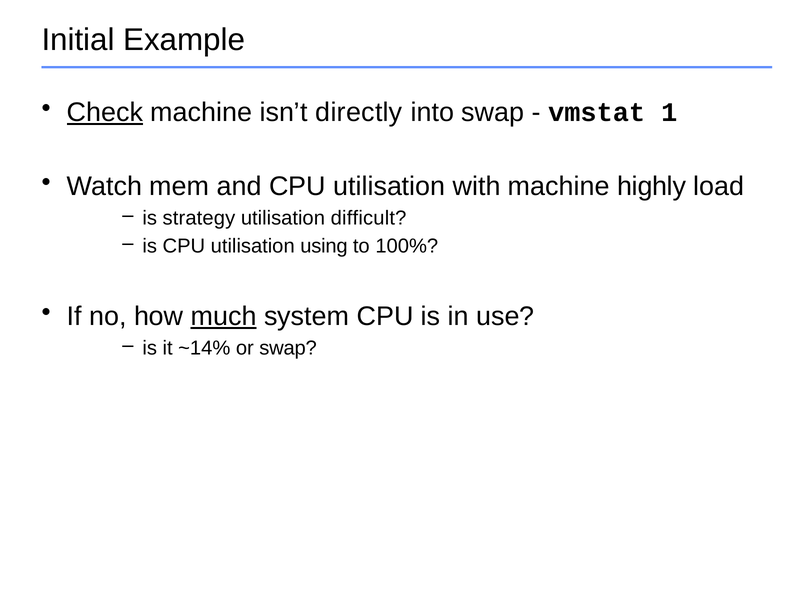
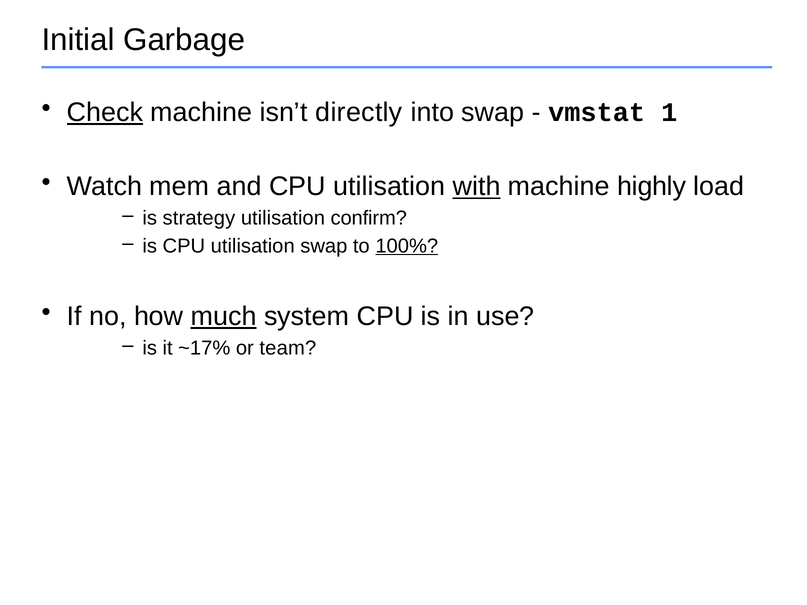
Example: Example -> Garbage (184, 40)
with underline: none -> present (477, 187)
difficult: difficult -> confirm (369, 218)
utilisation using: using -> swap (324, 246)
100% underline: none -> present (407, 246)
~14%: ~14% -> ~17% (204, 348)
or swap: swap -> team (288, 348)
